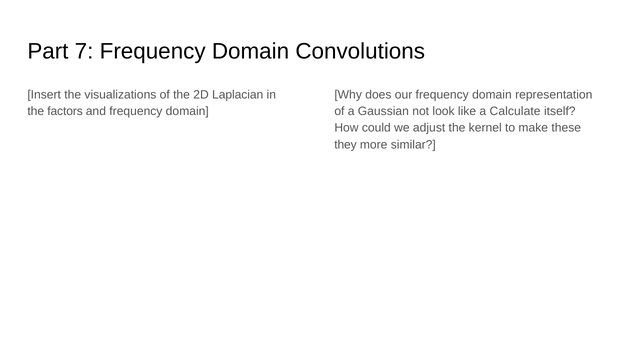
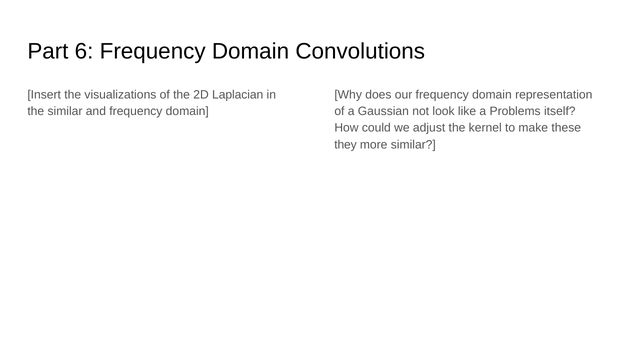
7: 7 -> 6 (84, 51)
the factors: factors -> similar (65, 111)
Calculate: Calculate -> Problems (515, 111)
